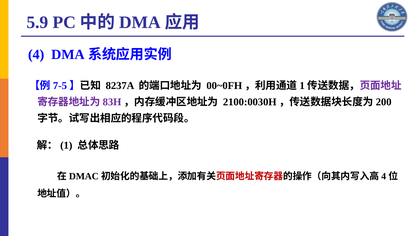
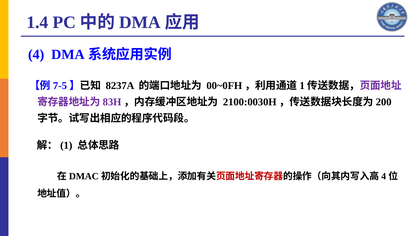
5.9: 5.9 -> 1.4 (37, 22)
